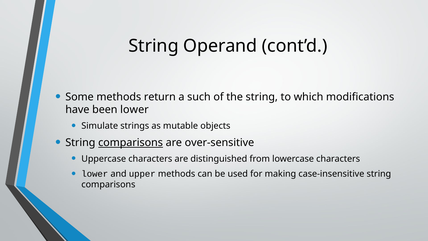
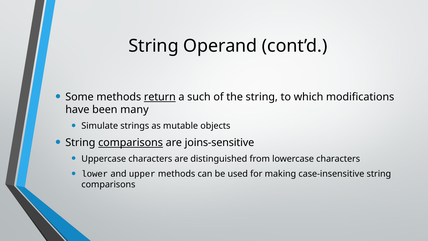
return underline: none -> present (160, 97)
been lower: lower -> many (134, 110)
over-sensitive: over-sensitive -> joins-sensitive (219, 142)
